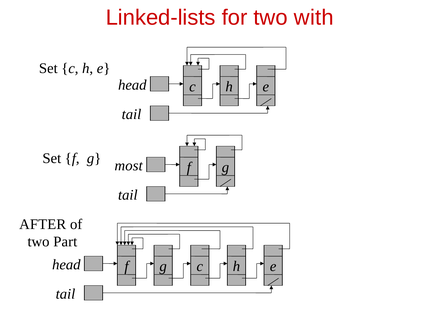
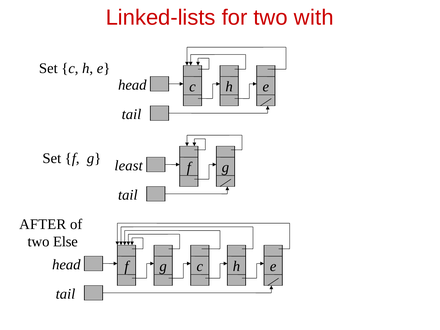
most: most -> least (129, 166)
Part: Part -> Else (65, 242)
